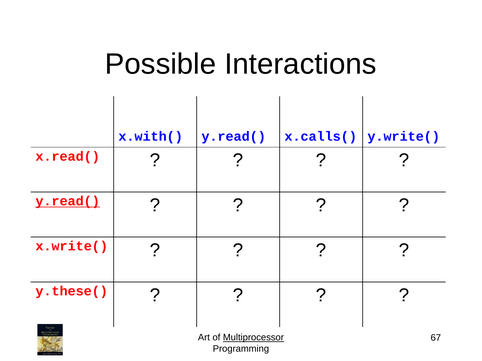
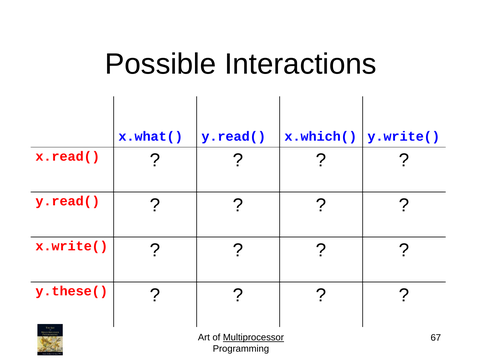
x.with(: x.with( -> x.what( (151, 136)
x.calls(: x.calls( -> x.which( (321, 136)
y.read( underline: present -> none (68, 202)
